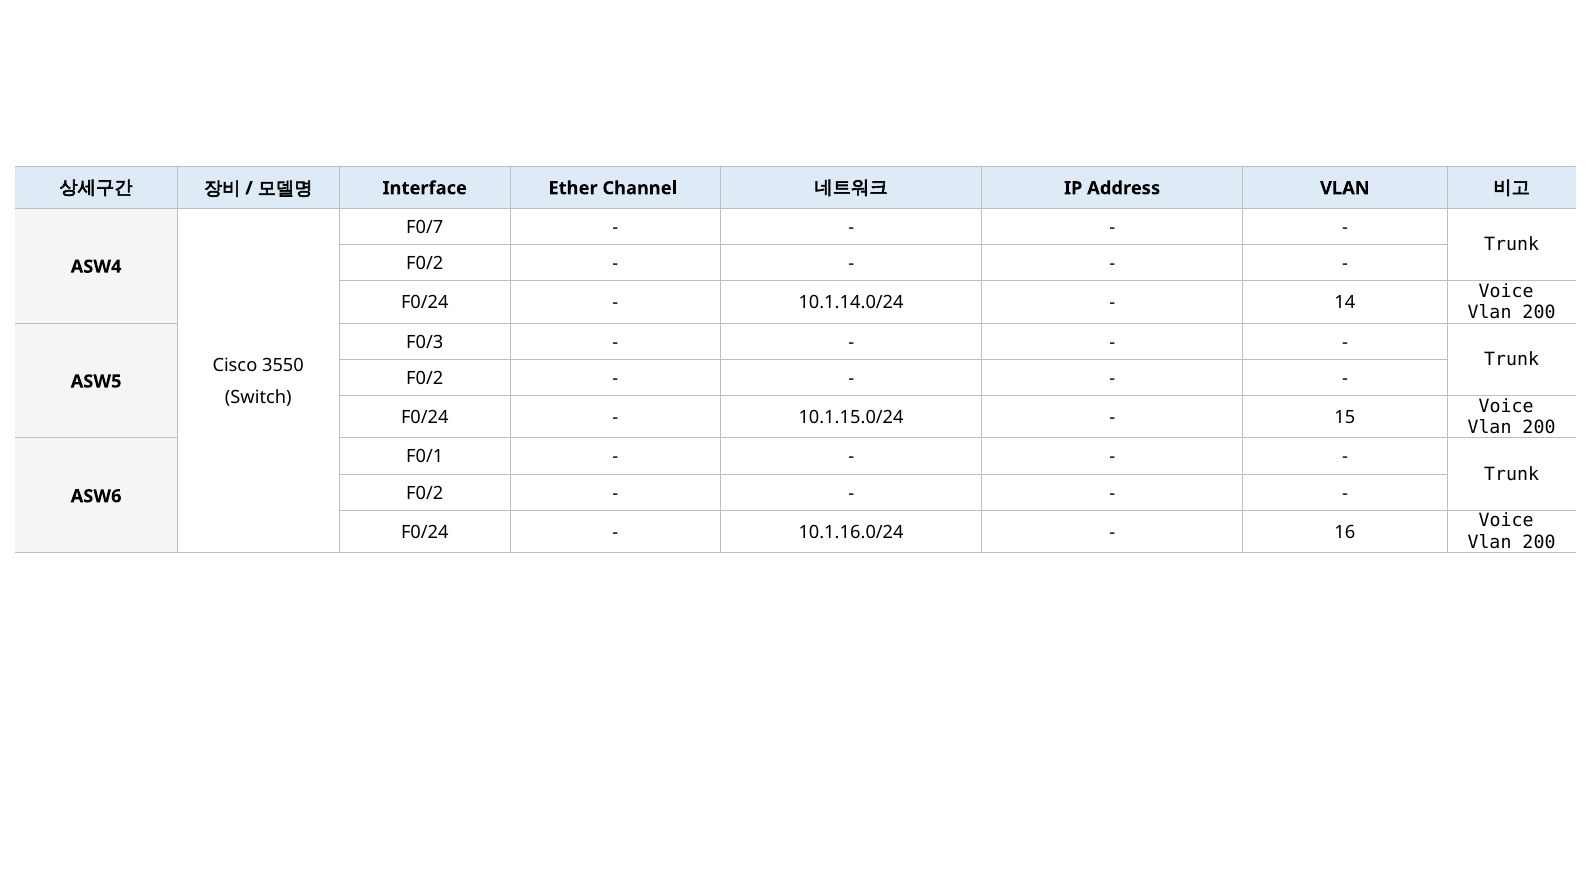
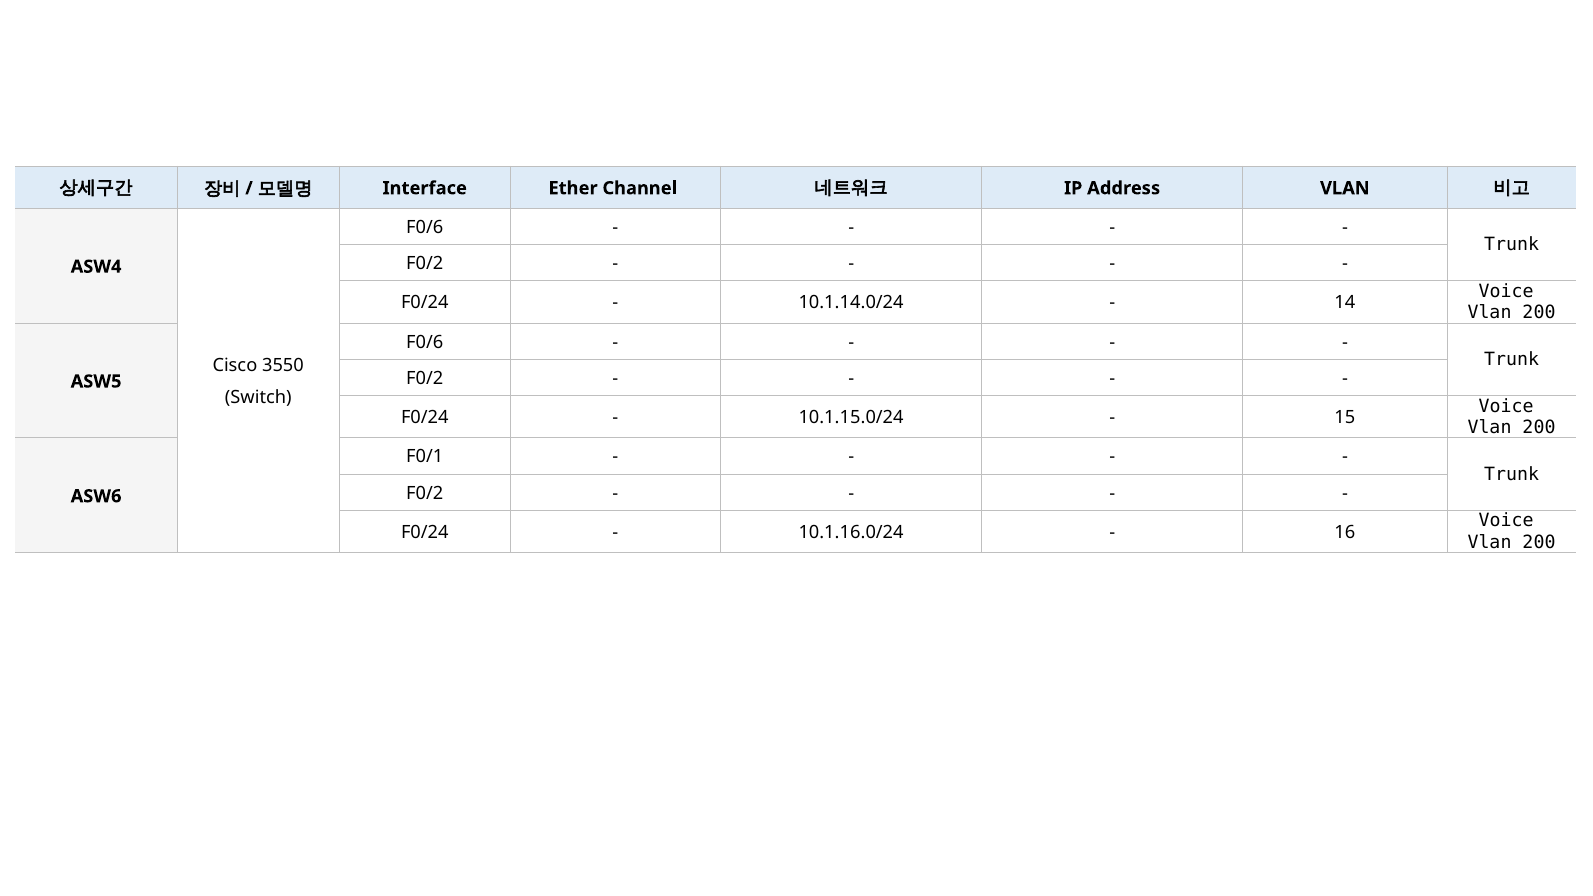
F0/7: F0/7 -> F0/6 (425, 227)
F0/3: F0/3 -> F0/6 (425, 342)
